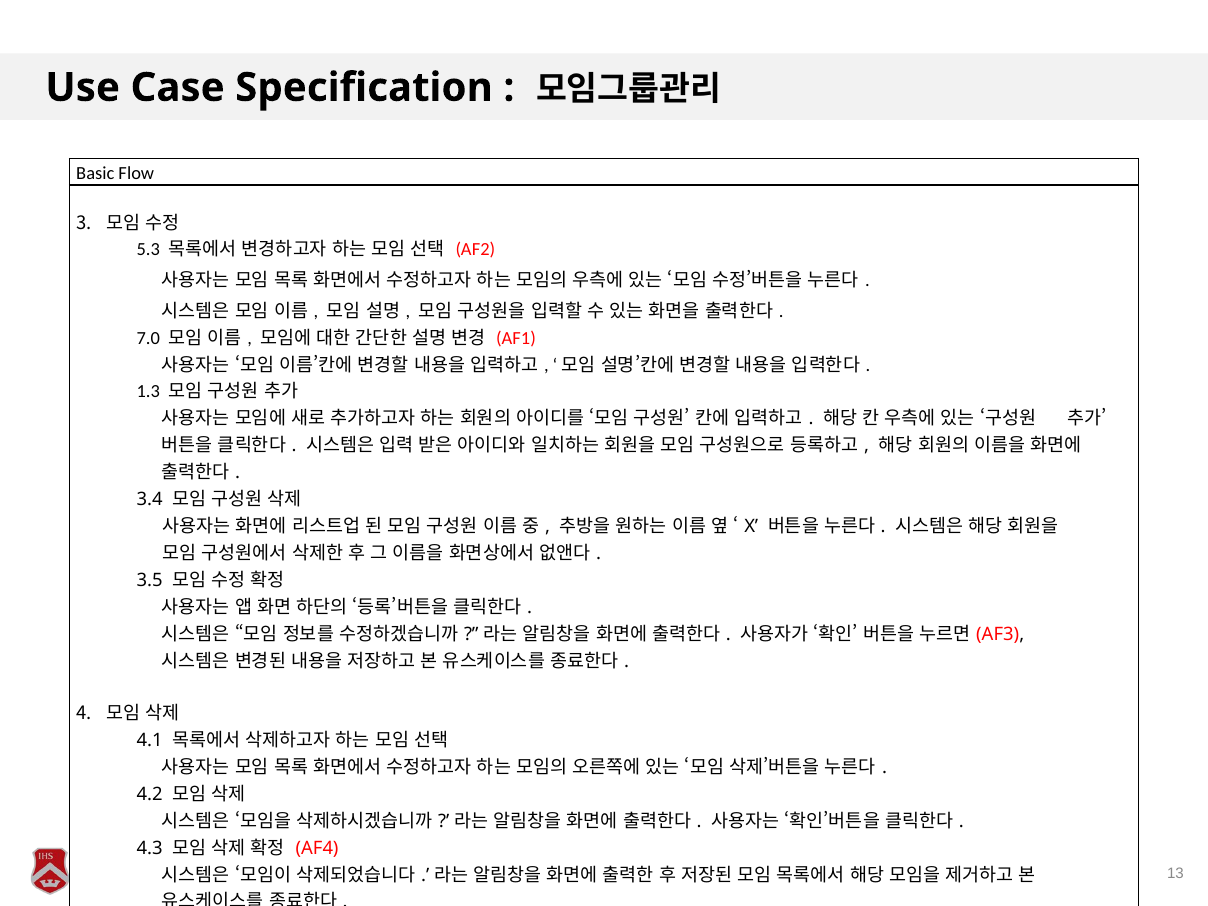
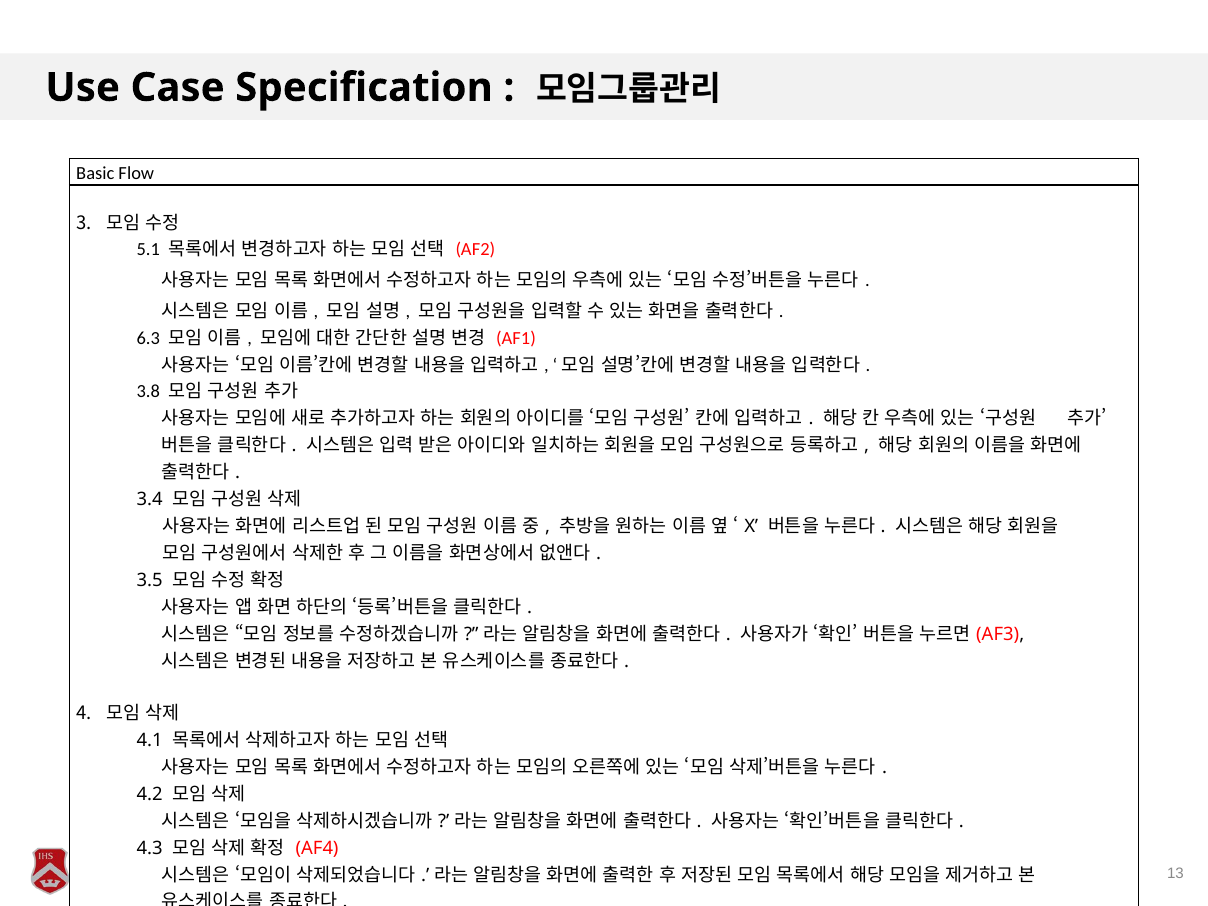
5.3: 5.3 -> 5.1 (148, 250)
7.0: 7.0 -> 6.3 (148, 338)
1.3: 1.3 -> 3.8 (148, 392)
